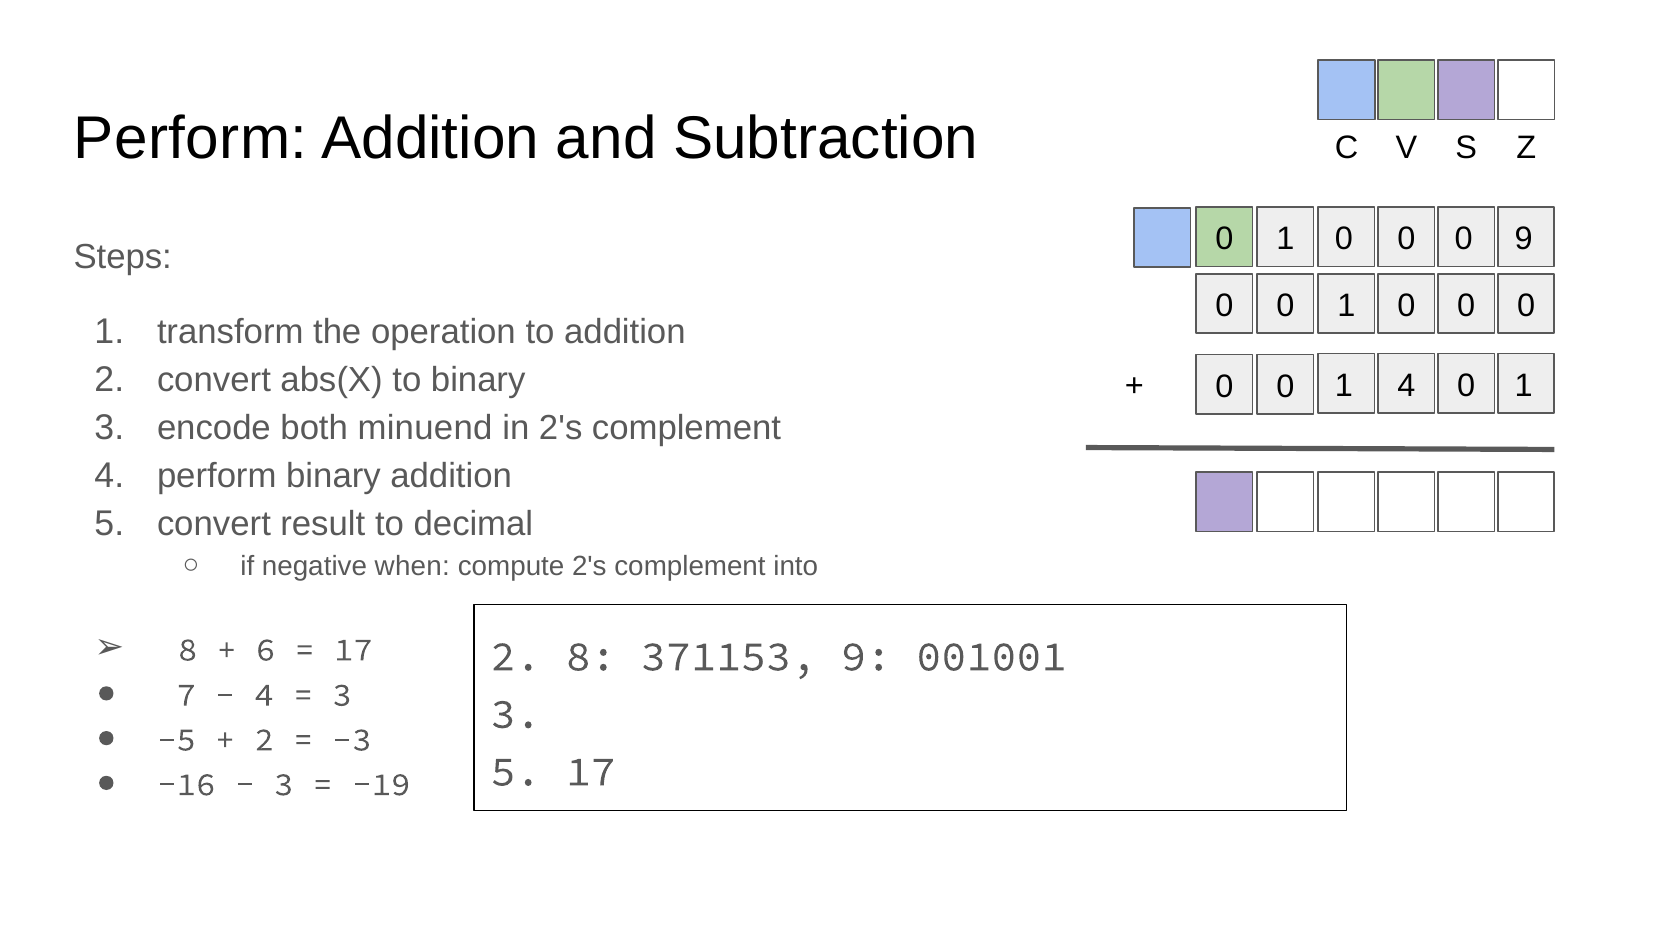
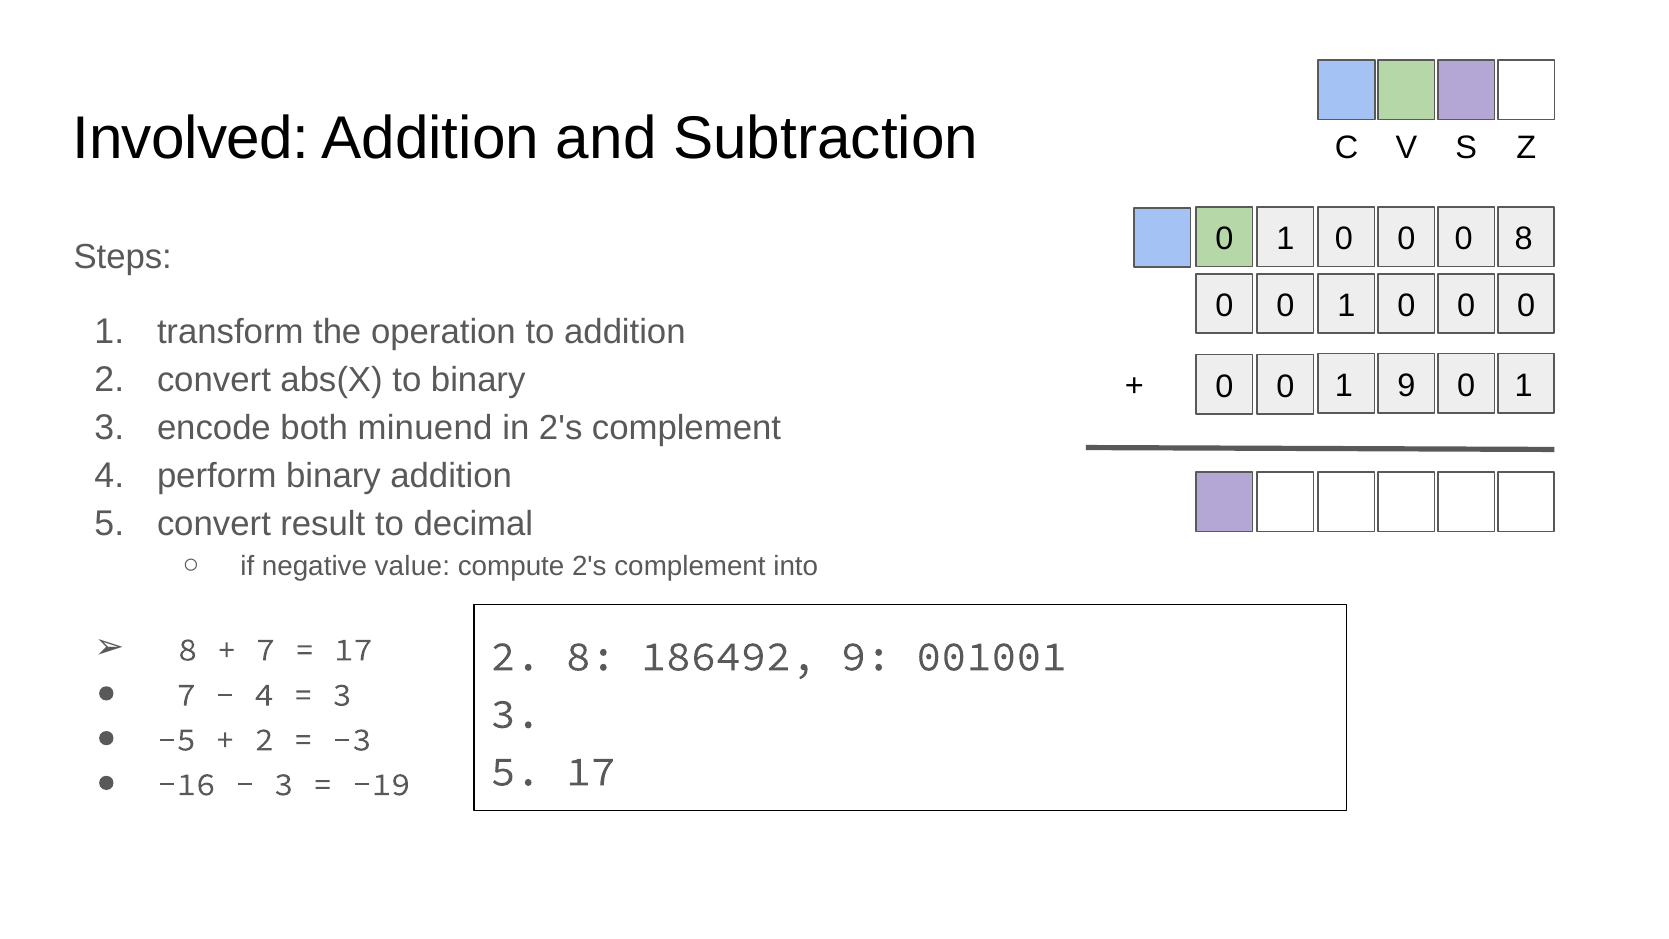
Perform: Perform -> Involved (191, 138)
0 9: 9 -> 8 (1524, 239)
1 4: 4 -> 9 (1406, 386)
when: when -> value (412, 566)
6: 6 -> 7 (265, 650)
371153: 371153 -> 186492 (728, 656)
